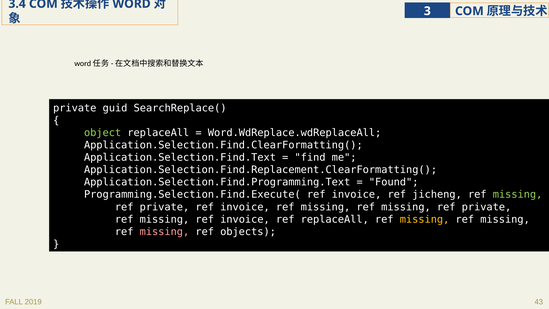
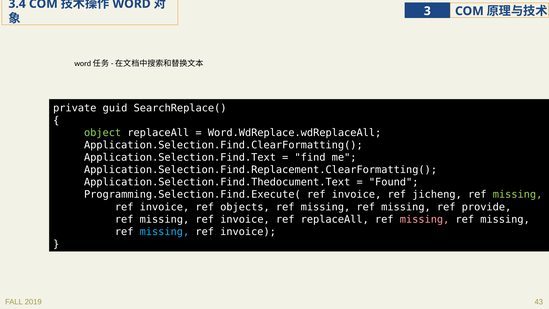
Application.Selection.Find.Programming.Text: Application.Selection.Find.Programming.Text -> Application.Selection.Find.Thedocument.Text (217, 182)
private: private -> invoice (164, 207)
invoice: invoice -> objects (245, 207)
private: private -> provide (486, 207)
missing colour: yellow -> pink (425, 219)
missing colour: pink -> light blue (164, 232)
objects: objects -> invoice (248, 232)
